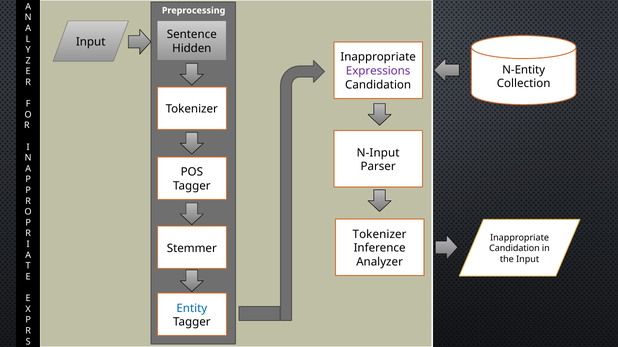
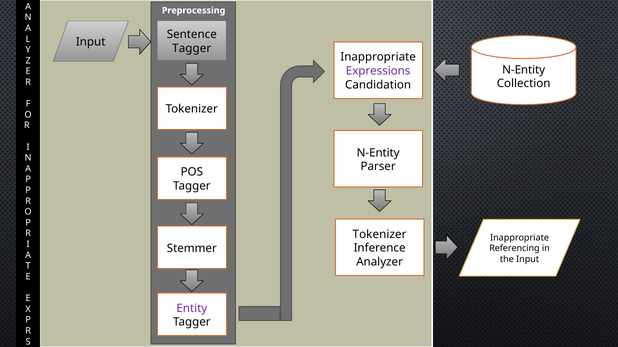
Hidden: Hidden -> Tagger (192, 49)
N-Input: N-Input -> N-Entity (378, 153)
Candidation: Candidation -> Referencing (514, 249)
Entity colour: blue -> purple (192, 309)
